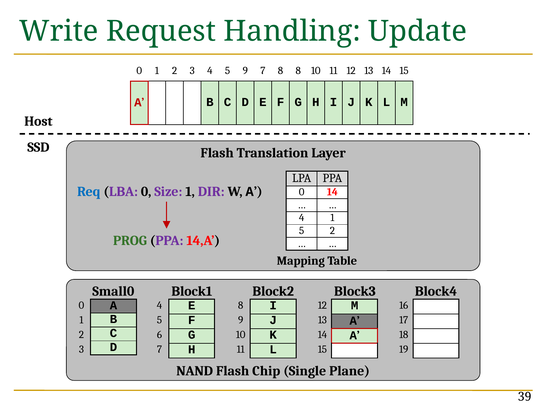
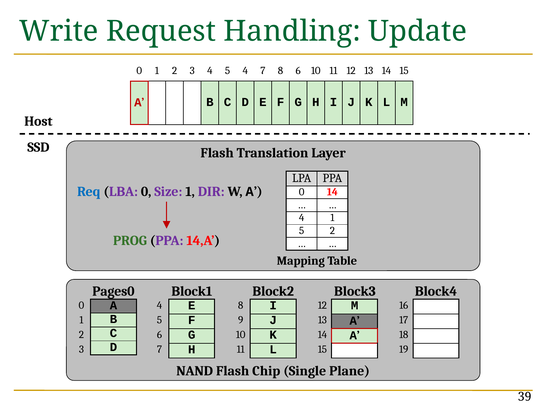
5 9: 9 -> 4 (245, 71)
8 8: 8 -> 6 (298, 71)
Small0: Small0 -> Pages0 (113, 292)
